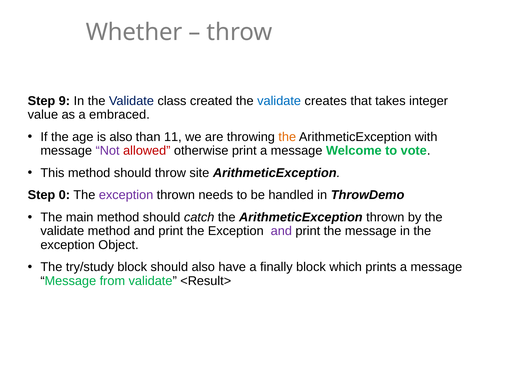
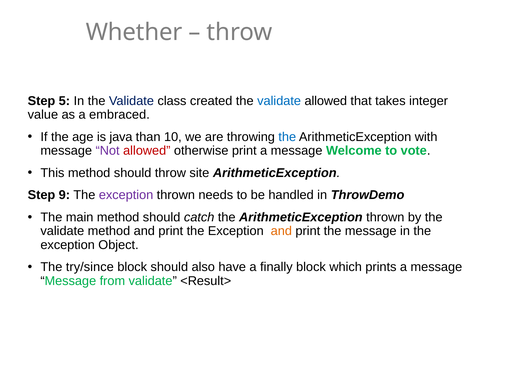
9: 9 -> 5 (64, 101)
validate creates: creates -> allowed (326, 101)
is also: also -> java (121, 137)
11: 11 -> 10 (173, 137)
the colour: orange -> blue (287, 137)
0: 0 -> 9 (64, 195)
and colour: purple -> orange (281, 231)
try/study: try/study -> try/since (90, 267)
